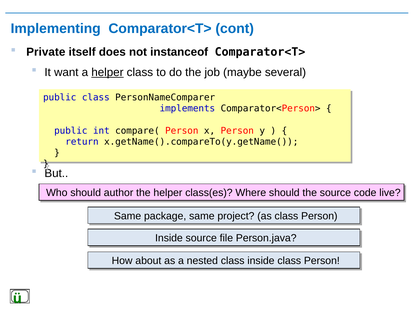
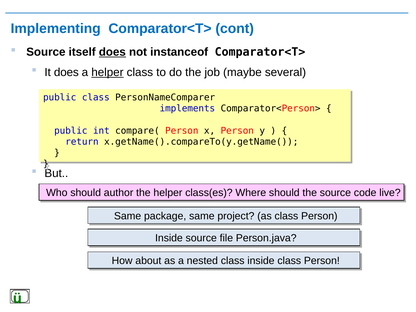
Private: Private -> Source (46, 52)
does underline: none -> present (112, 52)
It want: want -> does (66, 72)
